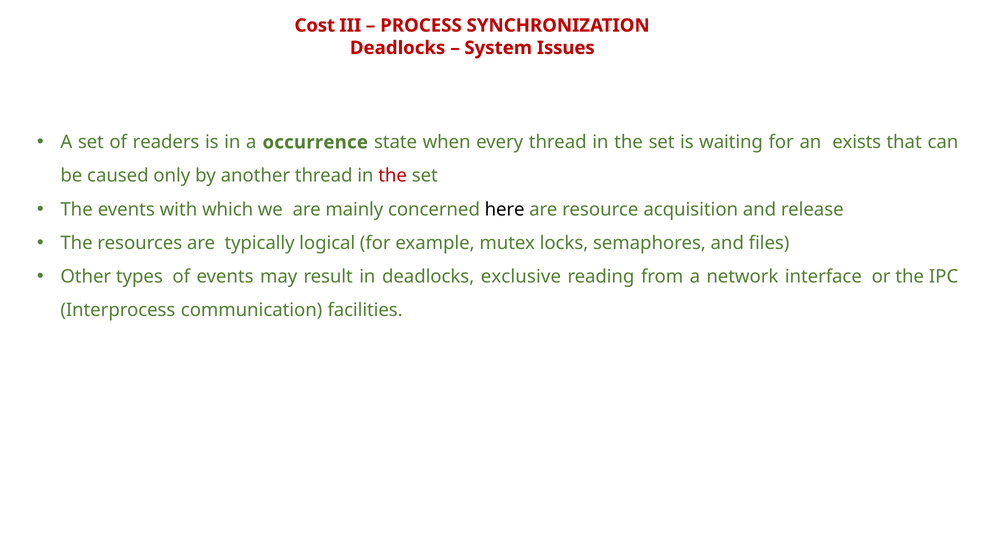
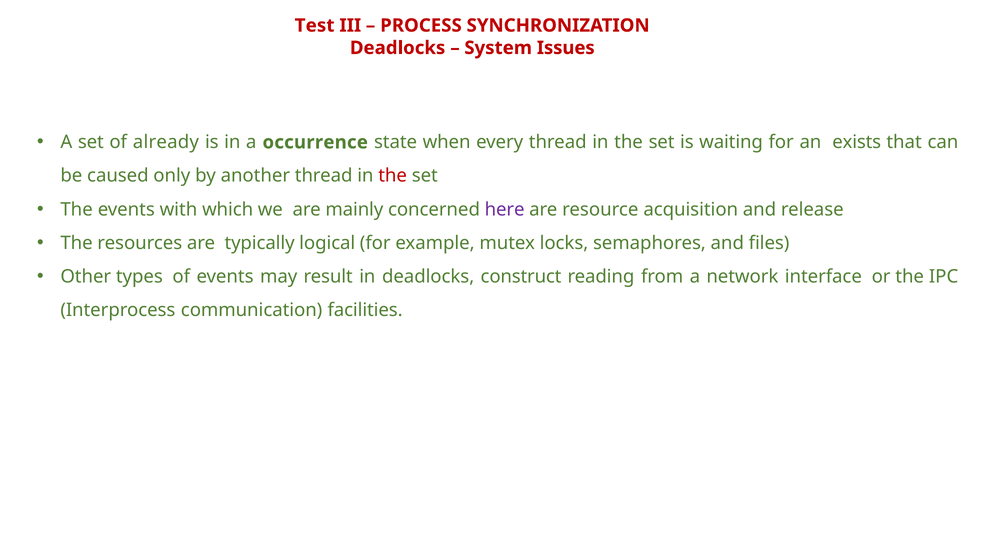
Cost: Cost -> Test (315, 26)
readers: readers -> already (166, 142)
here colour: black -> purple (505, 210)
exclusive: exclusive -> construct (521, 277)
